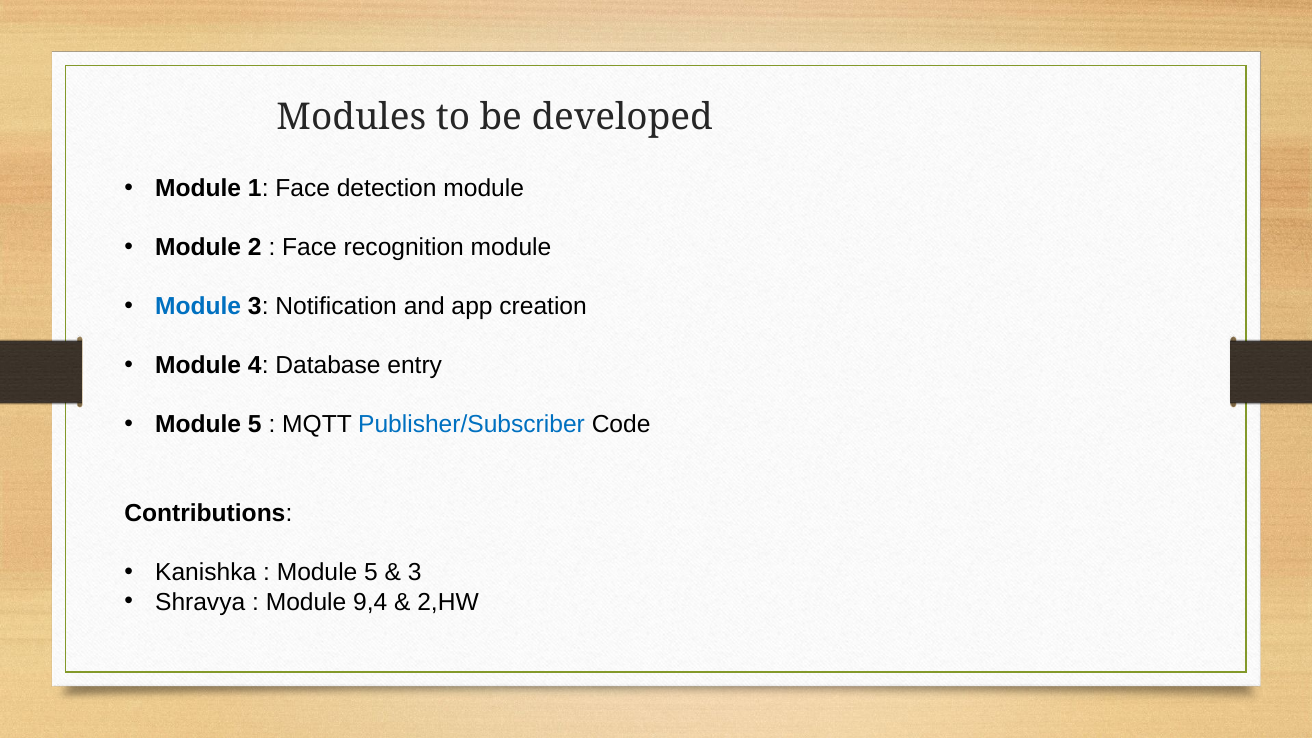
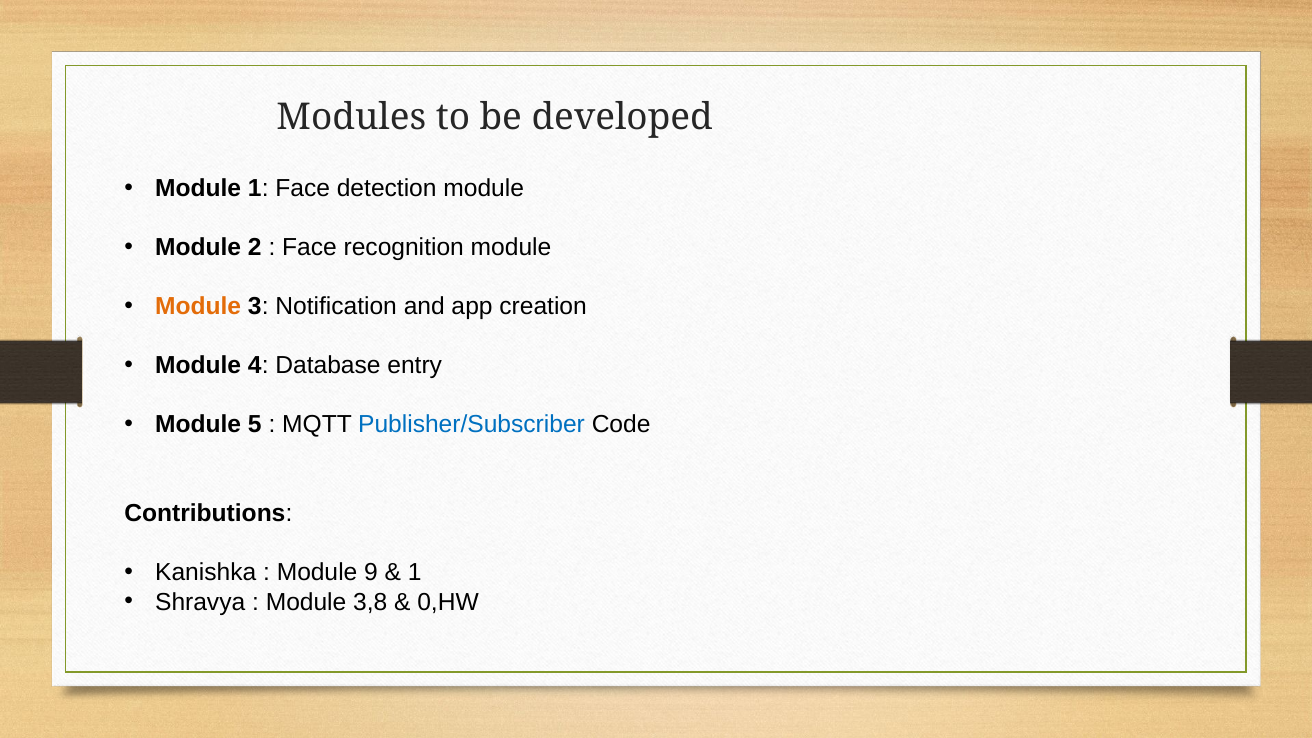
Module colour: blue -> orange (198, 307)
5: 5 -> 9 (371, 572)
3: 3 -> 1 (415, 572)
9,4: 9,4 -> 3,8 (370, 602)
2,HW: 2,HW -> 0,HW (448, 602)
